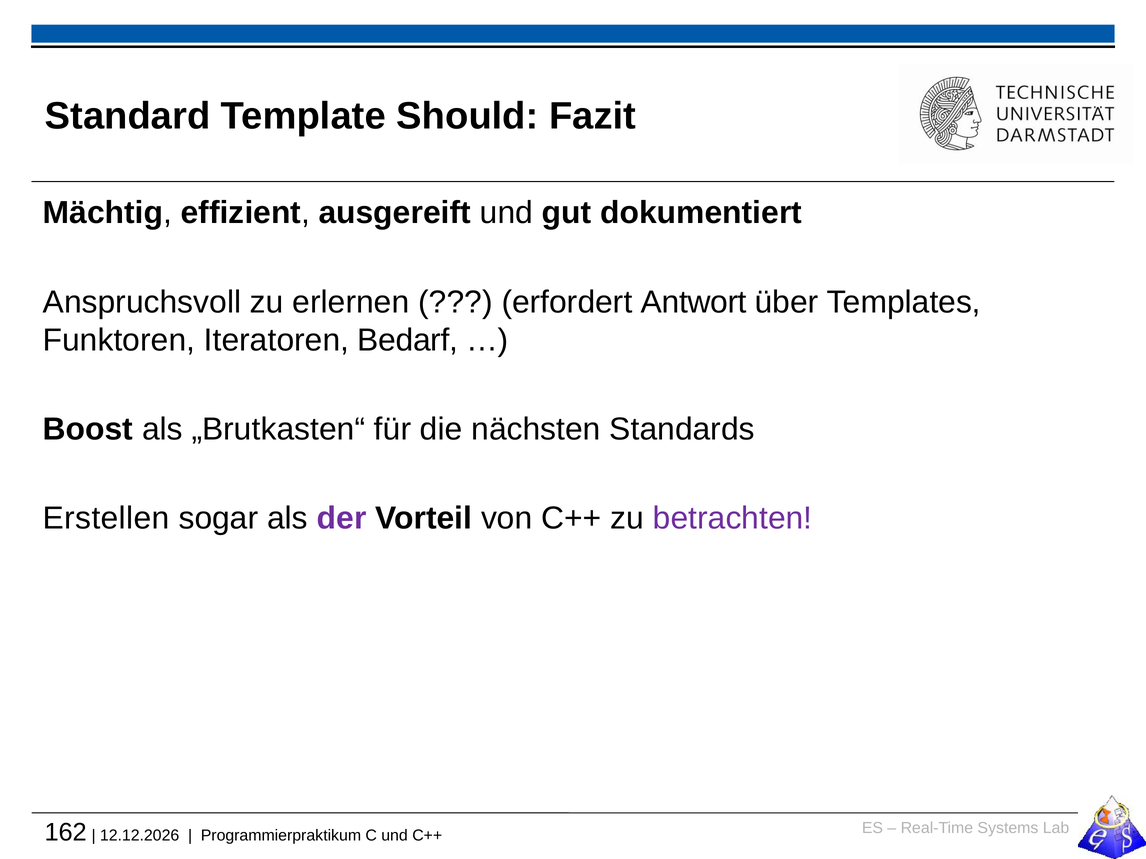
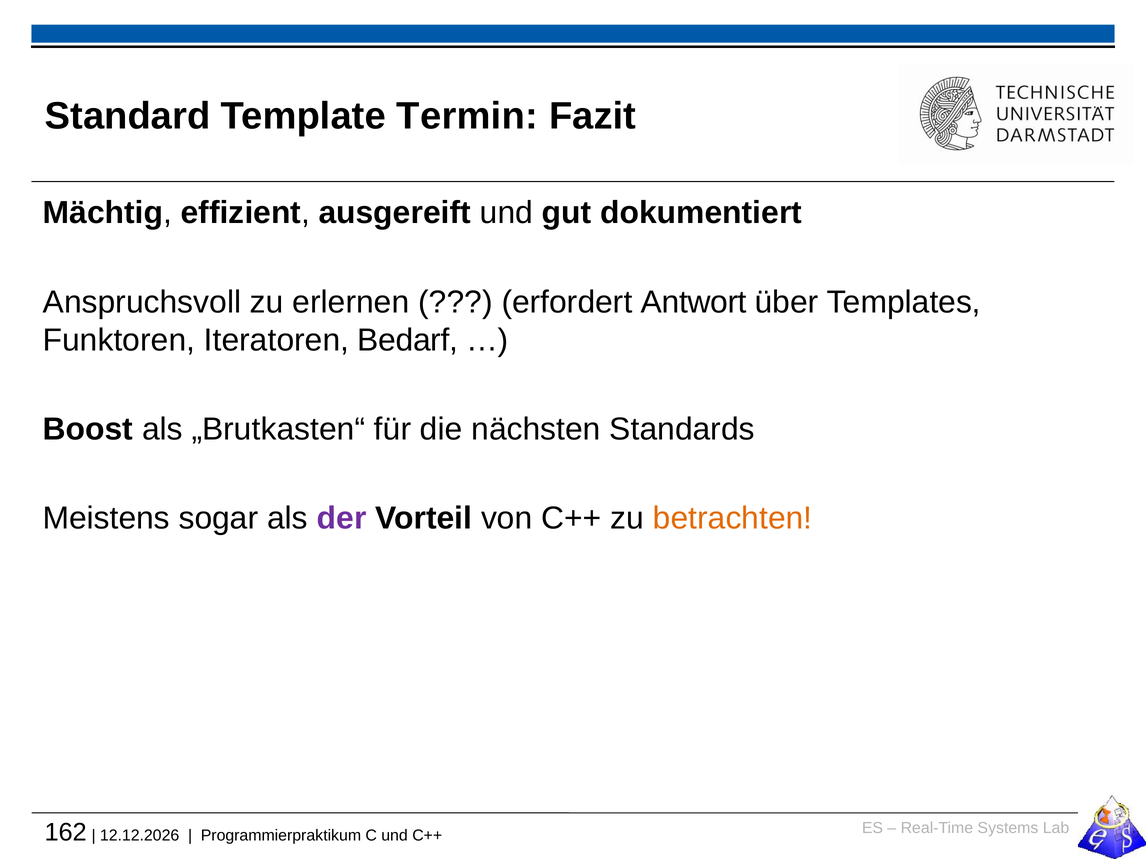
Should: Should -> Termin (467, 116)
Erstellen: Erstellen -> Meistens (106, 519)
betrachten colour: purple -> orange (733, 519)
